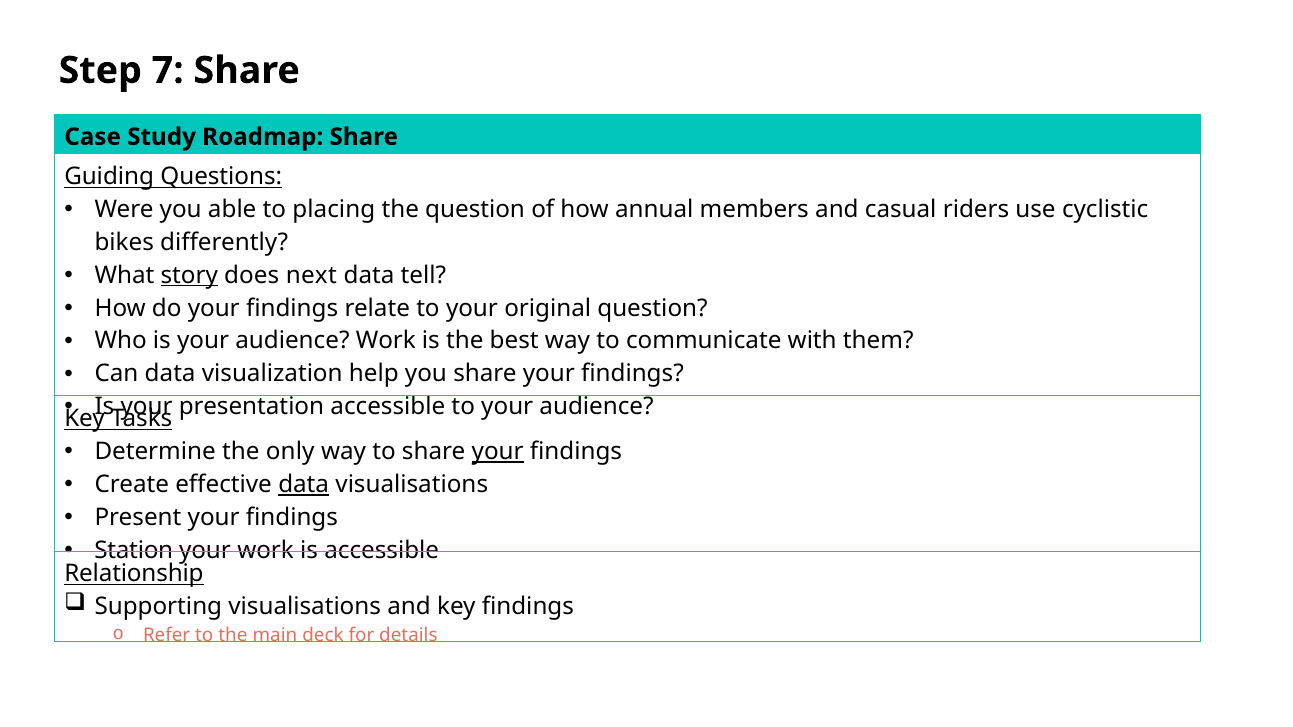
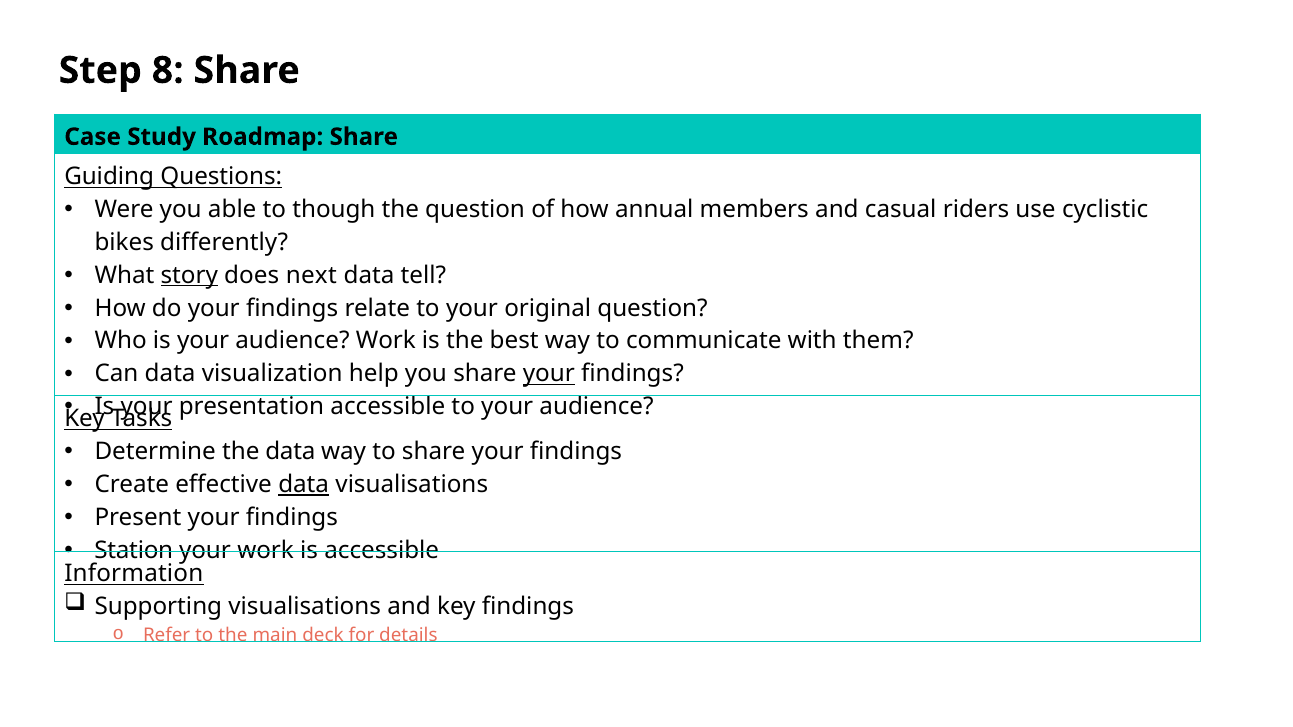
7: 7 -> 8 (168, 71)
placing: placing -> though (334, 209)
your underline: none -> present (549, 374)
the only: only -> data (290, 452)
your underline: present -> none (498, 452)
Relationship: Relationship -> Information (134, 574)
